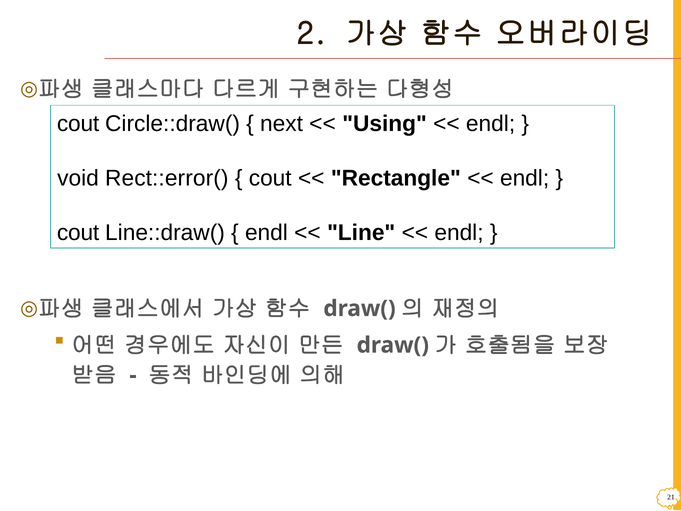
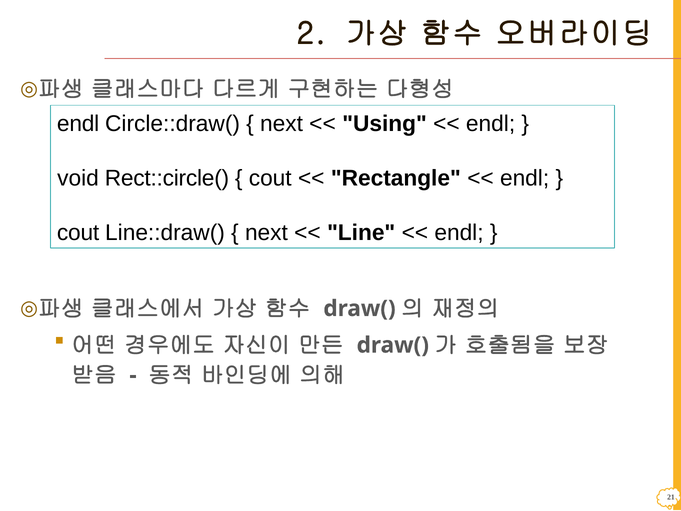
cout: cout -> endl (78, 124)
Rect::error(: Rect::error( -> Rect::circle( (167, 178)
endl: endl -> next (266, 233)
